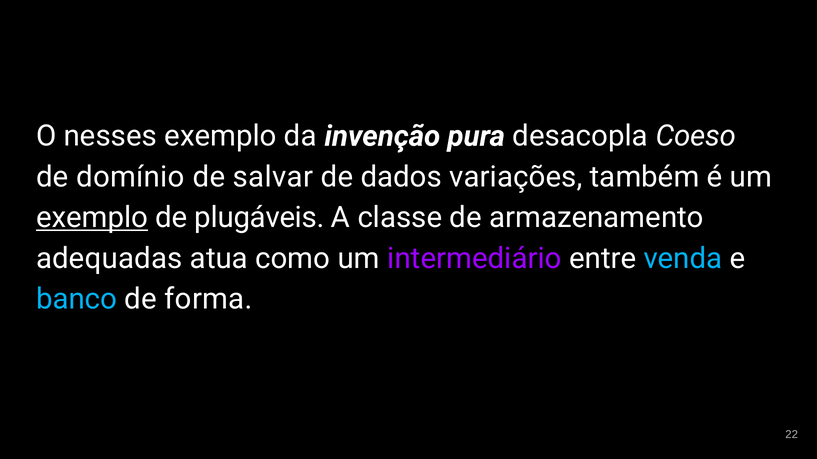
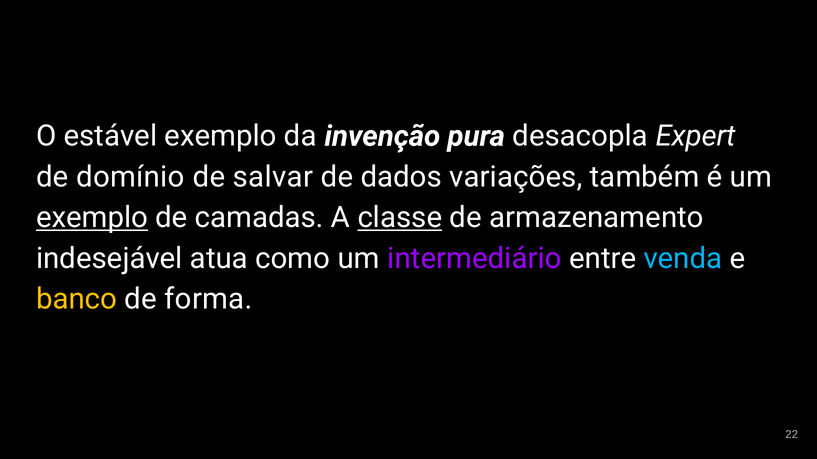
nesses: nesses -> estável (110, 136)
Coeso: Coeso -> Expert (696, 136)
plugáveis: plugáveis -> camadas (259, 218)
classe underline: none -> present (400, 218)
adequadas: adequadas -> indesejável (109, 259)
banco colour: light blue -> yellow (77, 299)
